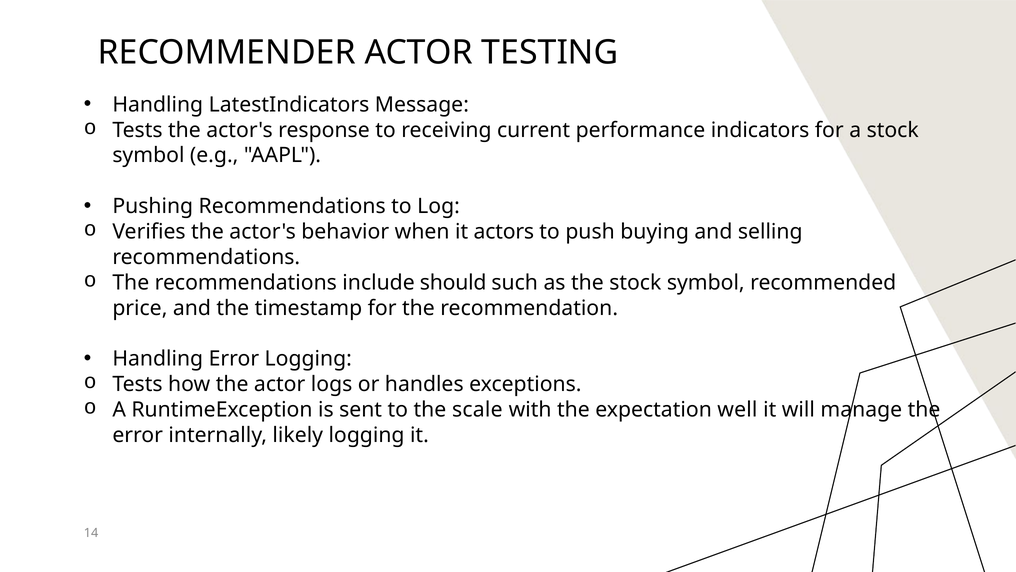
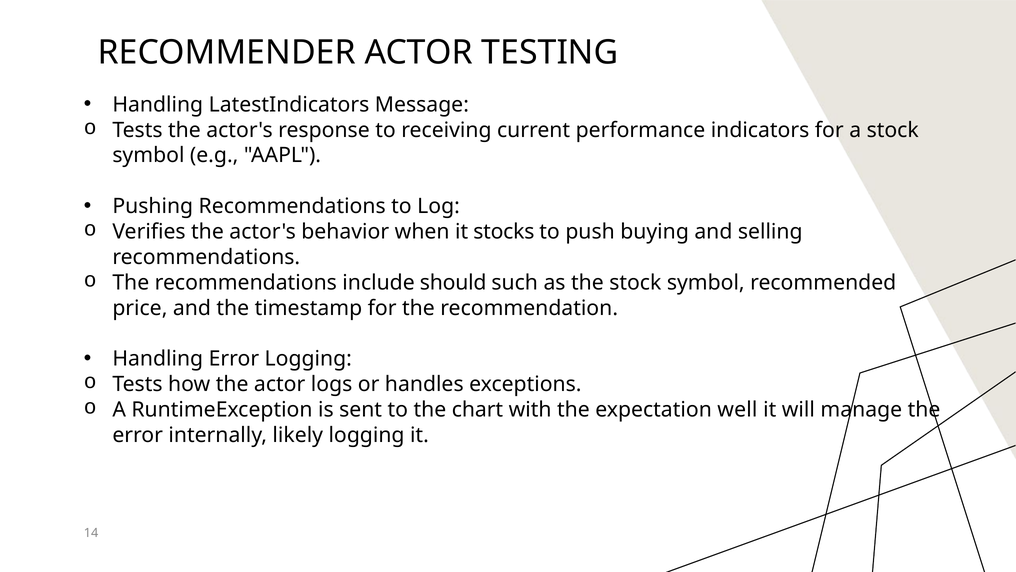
actors: actors -> stocks (504, 232)
scale: scale -> chart (477, 409)
